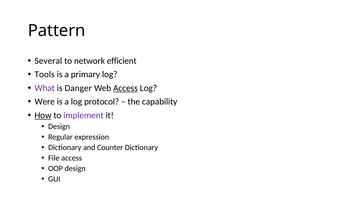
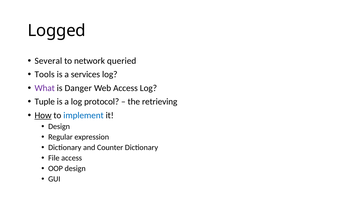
Pattern: Pattern -> Logged (57, 31)
efficient: efficient -> queried (122, 61)
primary: primary -> services (85, 74)
Access underline: present -> none (125, 88)
Were: Were -> Tuple (45, 102)
capability: capability -> retrieving (160, 102)
implement colour: purple -> blue (83, 115)
